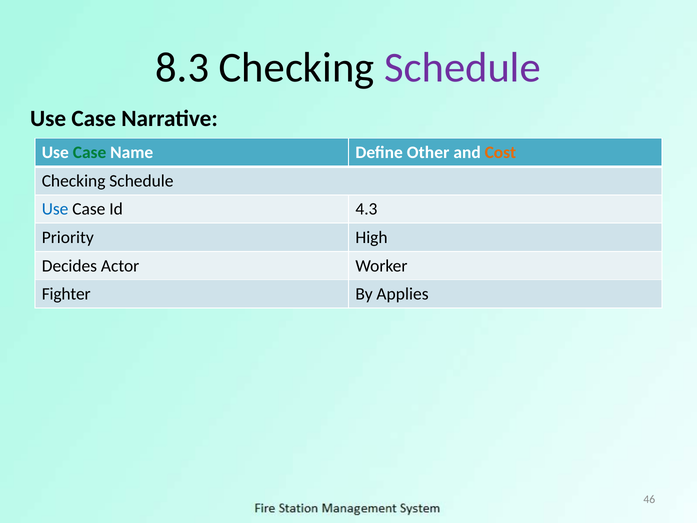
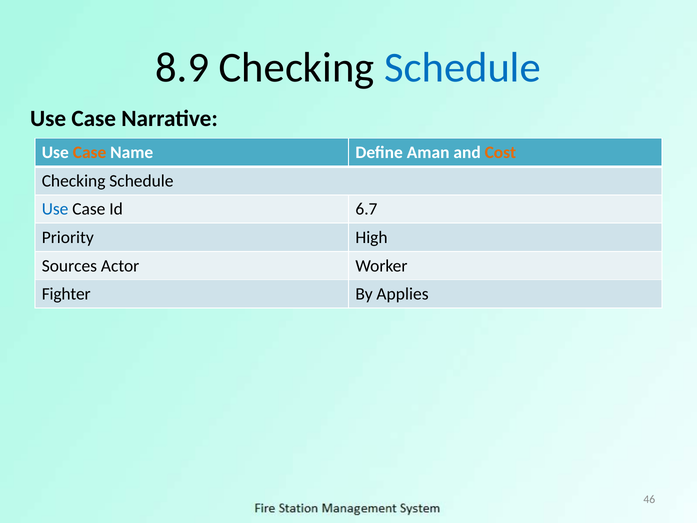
8.3: 8.3 -> 8.9 (182, 67)
Schedule colour: purple -> blue (462, 67)
Case colour: green -> orange (90, 153)
Other: Other -> Aman (428, 153)
4.3: 4.3 -> 6.7 (366, 209)
Decides: Decides -> Sources (69, 266)
